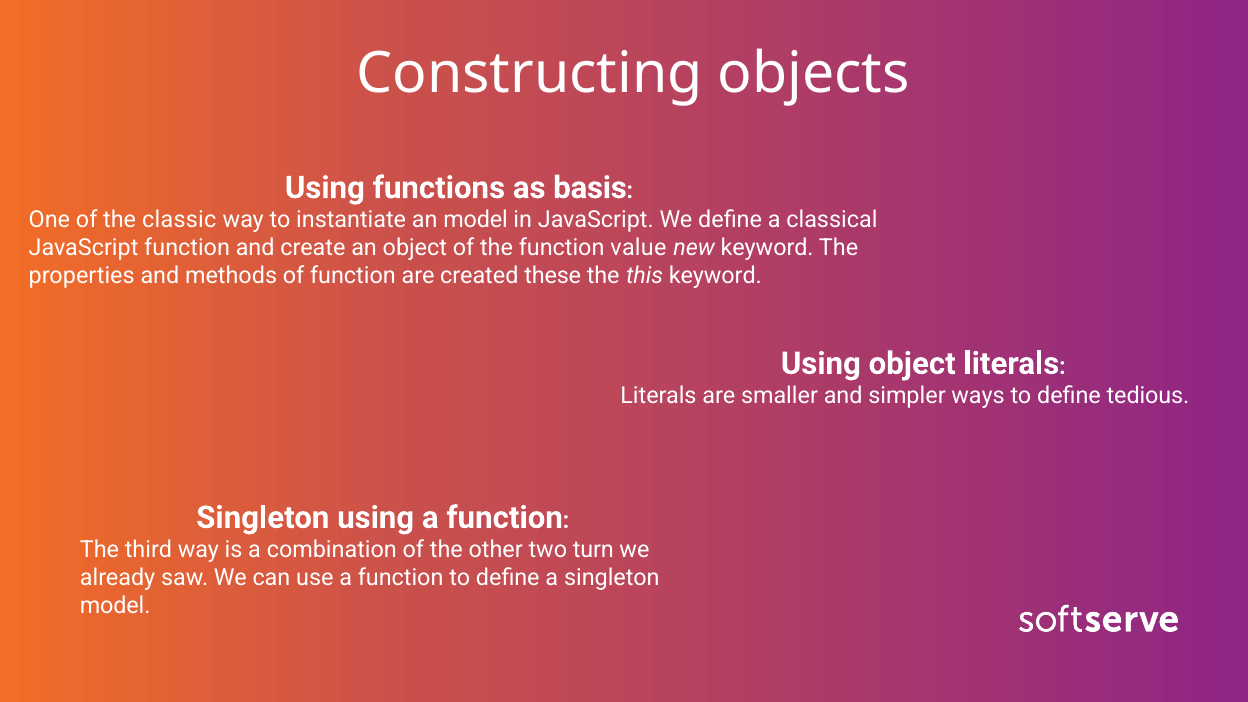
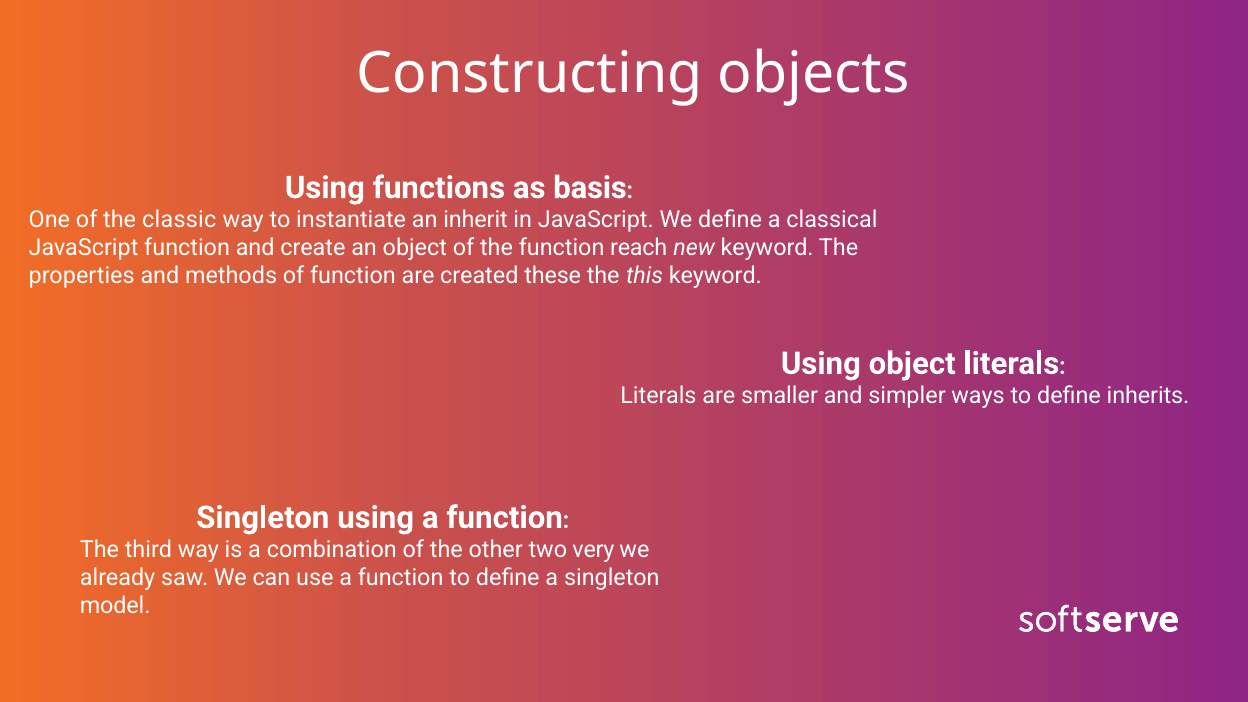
an model: model -> inherit (476, 220)
value: value -> reach (639, 248)
tedious: tedious -> inherits (1148, 396)
turn: turn -> very (593, 550)
